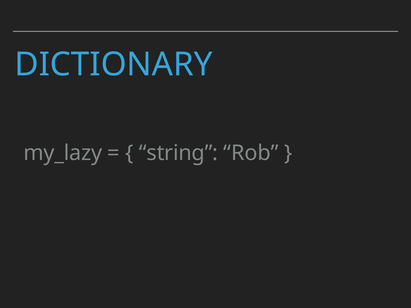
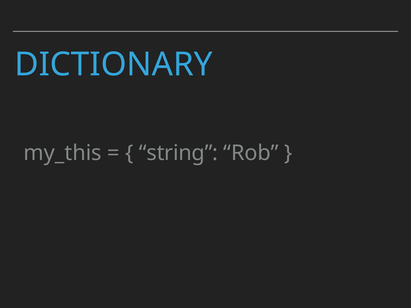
my_lazy: my_lazy -> my_this (63, 153)
